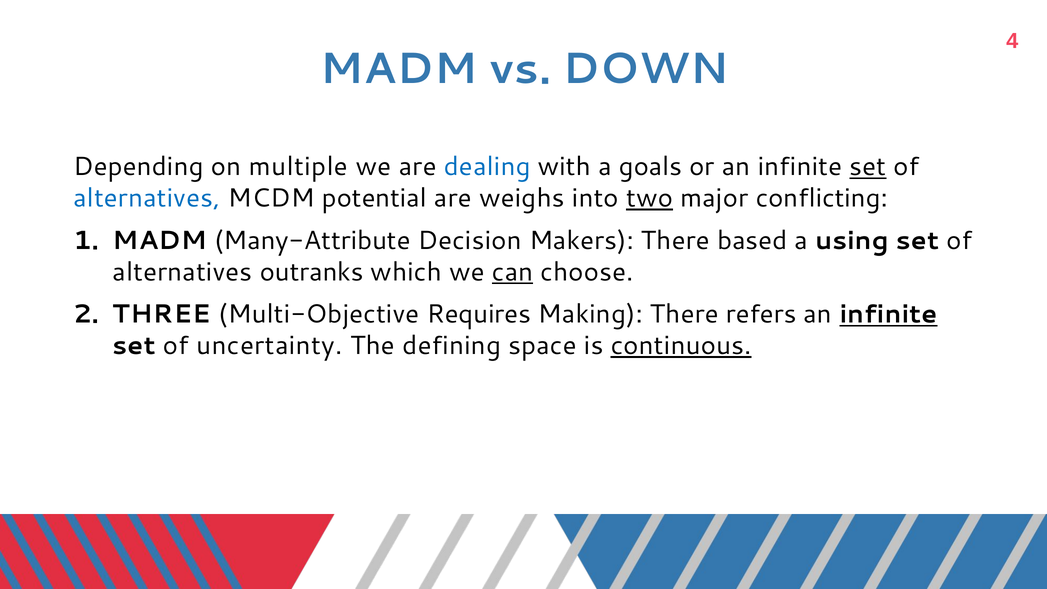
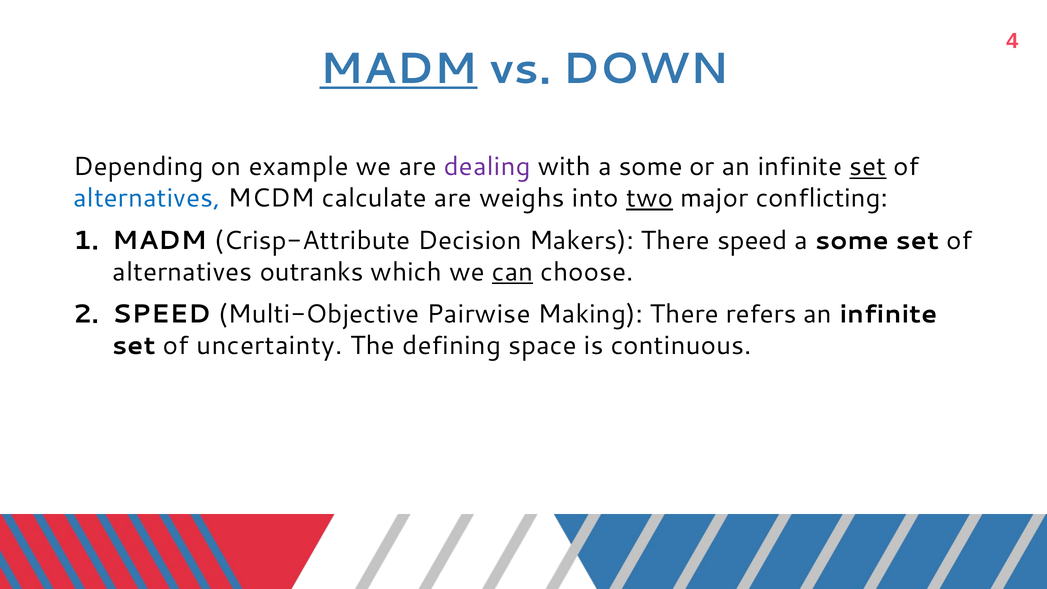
MADM underline: none -> present (399, 69)
multiple: multiple -> example (299, 167)
dealing colour: blue -> purple (487, 167)
with a goals: goals -> some (651, 167)
potential: potential -> calculate (374, 198)
Many-Attribute: Many-Attribute -> Crisp-Attribute (312, 241)
There based: based -> speed (752, 241)
using: using -> some (852, 241)
THREE: THREE -> SPEED (162, 314)
Requires: Requires -> Pairwise (479, 314)
infinite underline: present -> none (889, 314)
continuous underline: present -> none (681, 346)
